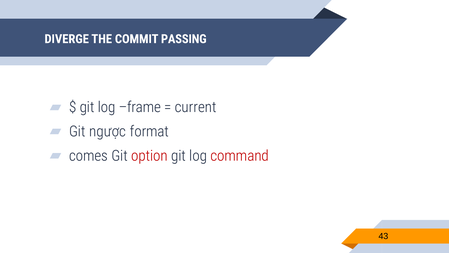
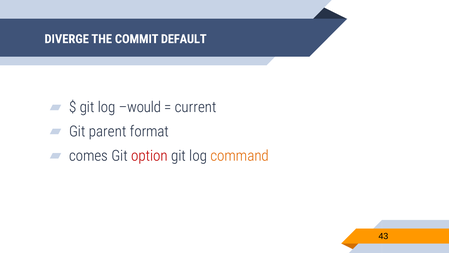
PASSING: PASSING -> DEFAULT (184, 39)
frame: frame -> would (140, 107)
ngược: ngược -> parent (108, 131)
command colour: red -> orange (240, 156)
